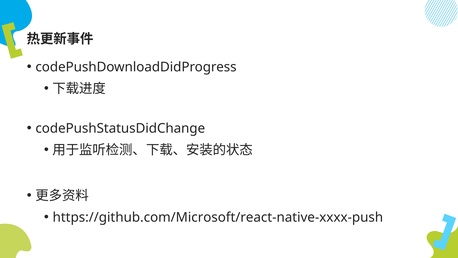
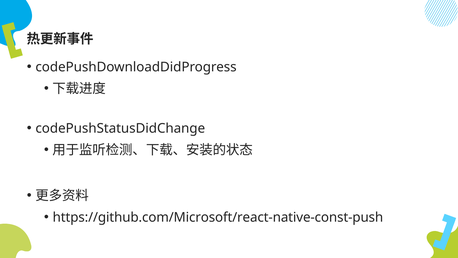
https://github.com/Microsoft/react-native-xxxx-push: https://github.com/Microsoft/react-native-xxxx-push -> https://github.com/Microsoft/react-native-const-push (218, 217)
